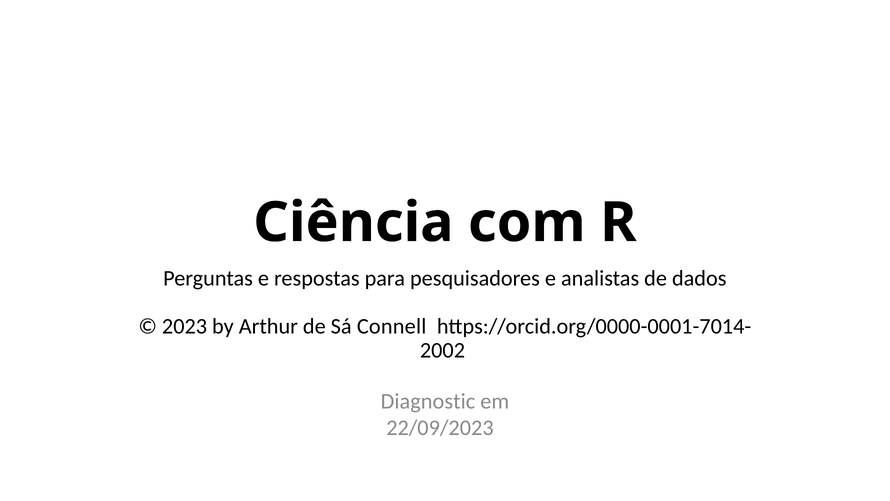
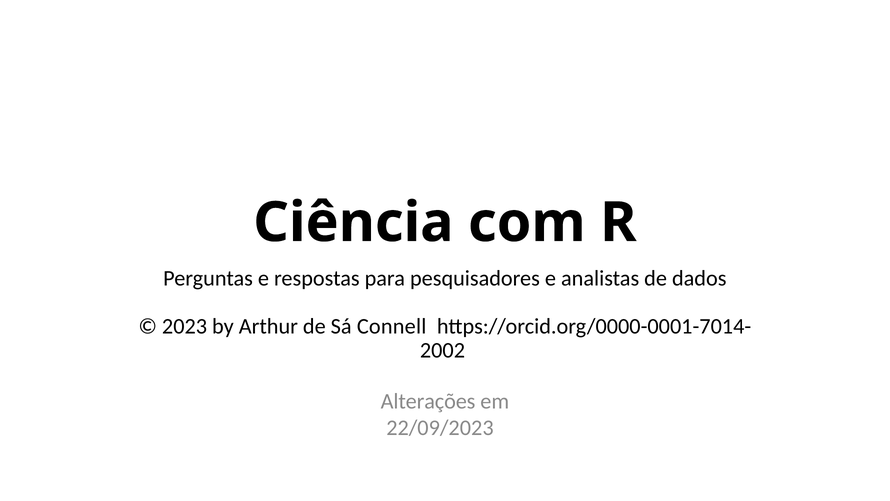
Diagnostic: Diagnostic -> Alterações (428, 401)
